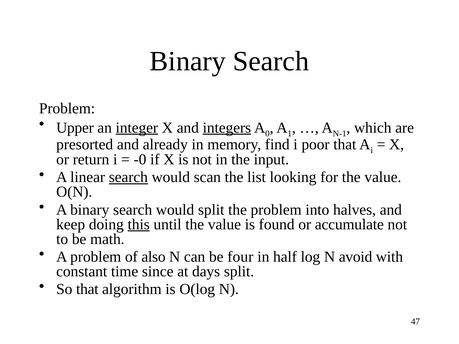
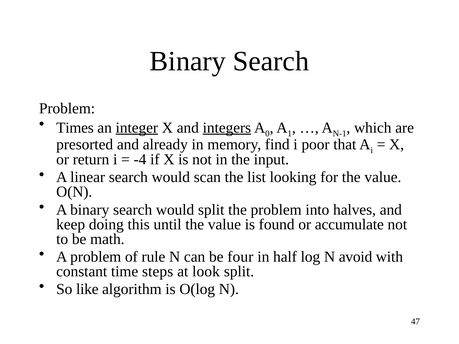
Upper: Upper -> Times (75, 128)
-0: -0 -> -4 (140, 160)
search underline: present -> none (128, 177)
this underline: present -> none (139, 224)
also: also -> rule (153, 257)
since: since -> steps (158, 272)
days: days -> look (206, 272)
So that: that -> like (87, 289)
